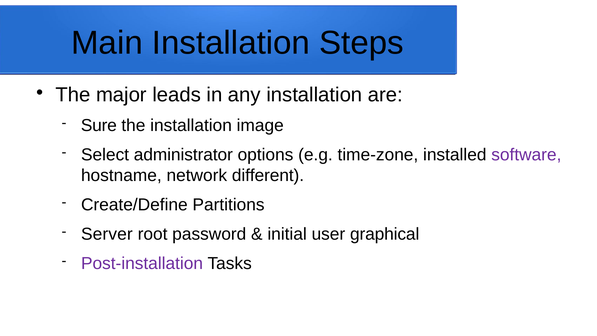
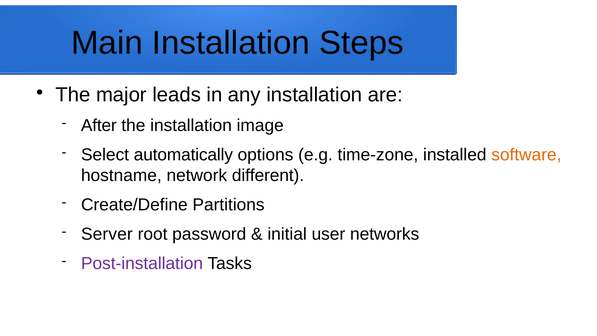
Sure: Sure -> After (99, 126)
administrator: administrator -> automatically (183, 155)
software colour: purple -> orange (526, 155)
graphical: graphical -> networks (385, 234)
